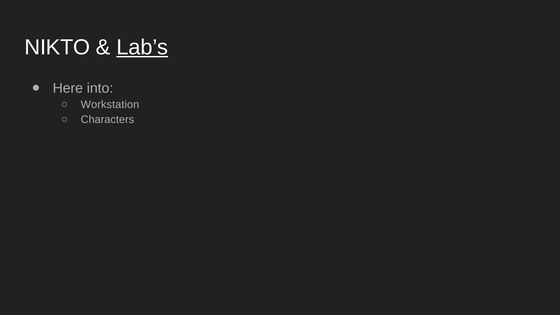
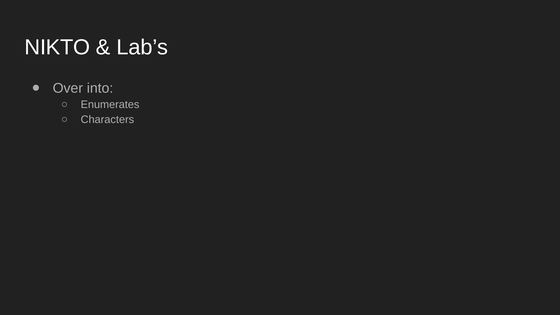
Lab’s underline: present -> none (142, 47)
Here: Here -> Over (68, 88)
Workstation: Workstation -> Enumerates (110, 105)
